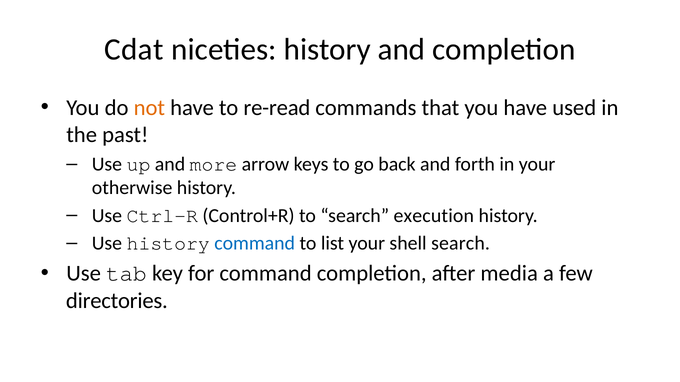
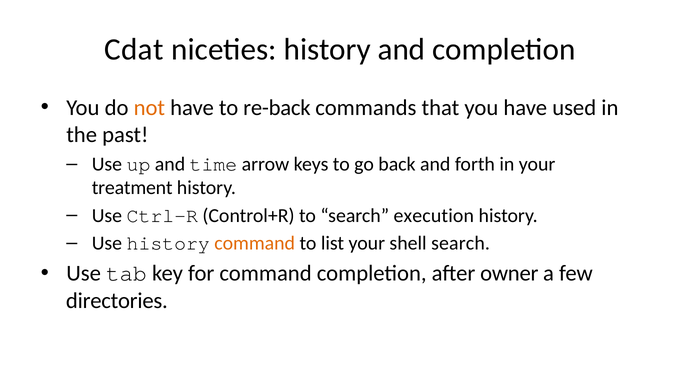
re-read: re-read -> re-back (277, 108)
more: more -> time (213, 164)
otherwise: otherwise -> treatment (132, 188)
command colour: blue -> orange (255, 244)
media: media -> owner (509, 274)
